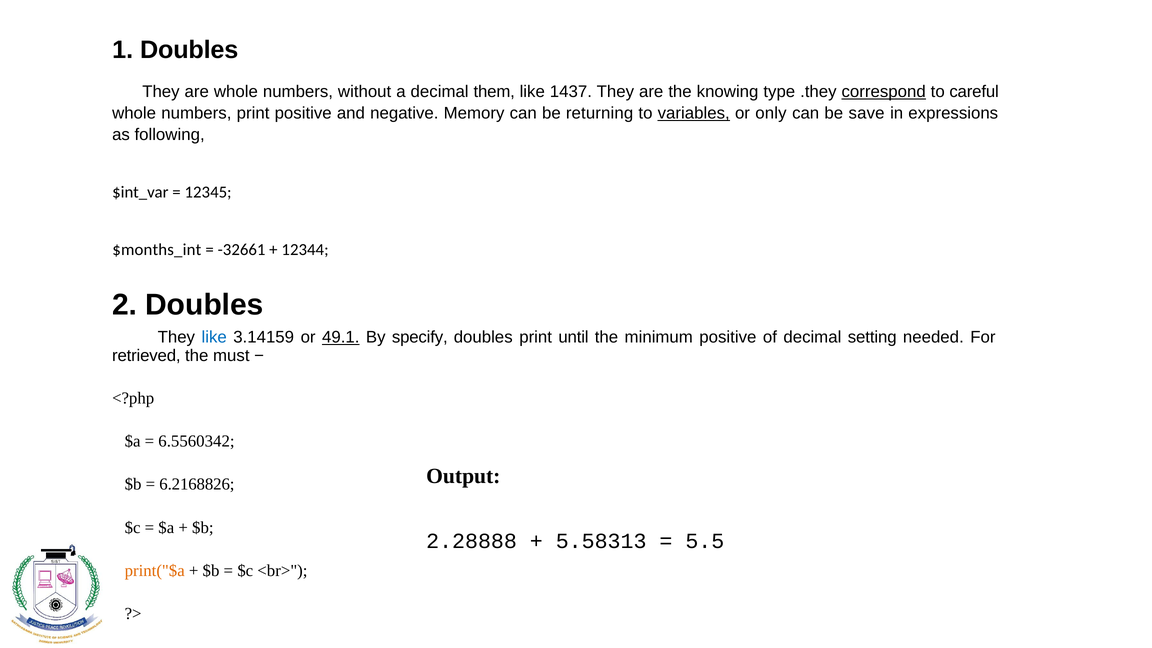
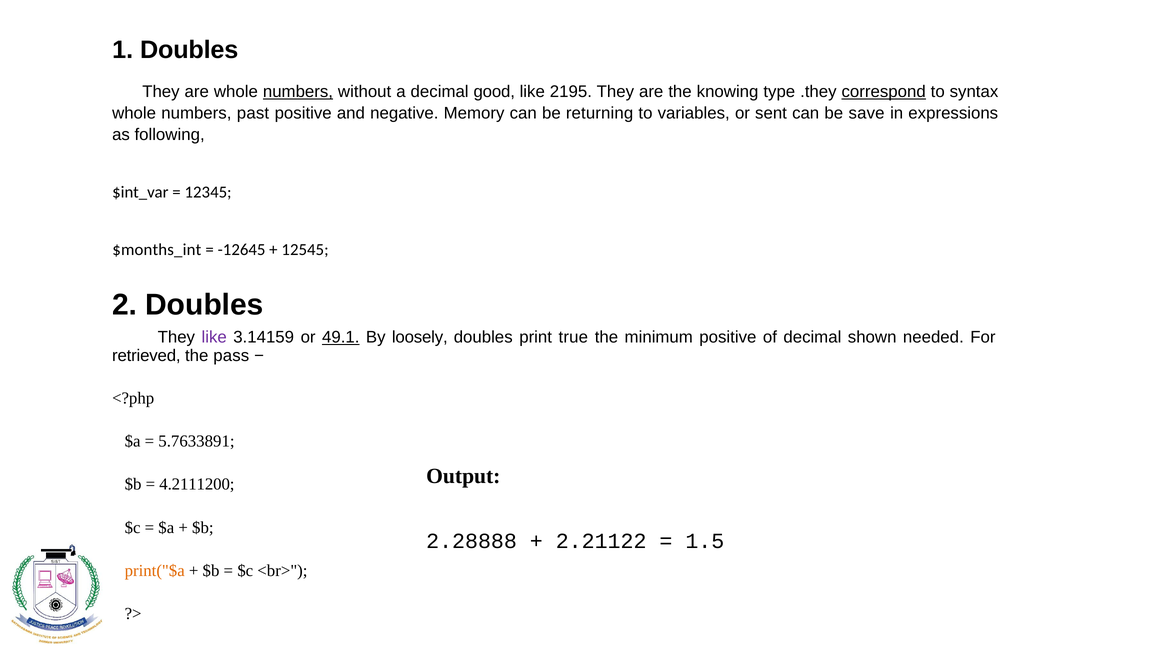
numbers underline: none -> present (298, 92)
them: them -> good (494, 92)
1437: 1437 -> 2195 (571, 92)
careful: careful -> syntax (974, 92)
numbers print: print -> past (253, 113)
variables underline: present -> none (694, 113)
only: only -> sent (771, 113)
-32661: -32661 -> -12645 (242, 250)
12344: 12344 -> 12545 (305, 250)
like colour: blue -> purple (214, 337)
specify: specify -> loosely (420, 337)
until: until -> true (573, 337)
setting: setting -> shown (872, 337)
must: must -> pass (231, 356)
6.5560342: 6.5560342 -> 5.7633891 (196, 441)
6.2168826: 6.2168826 -> 4.2111200 (197, 484)
5.58313: 5.58313 -> 2.21122 (601, 541)
5.5: 5.5 -> 1.5 (705, 541)
